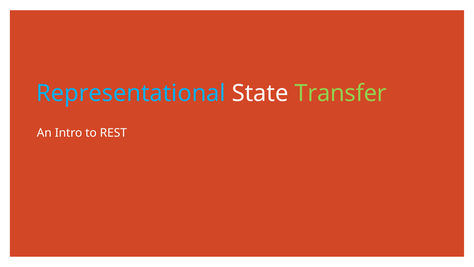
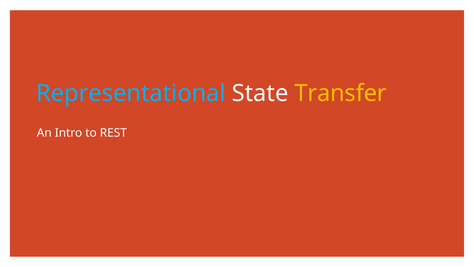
Transfer colour: light green -> yellow (341, 93)
